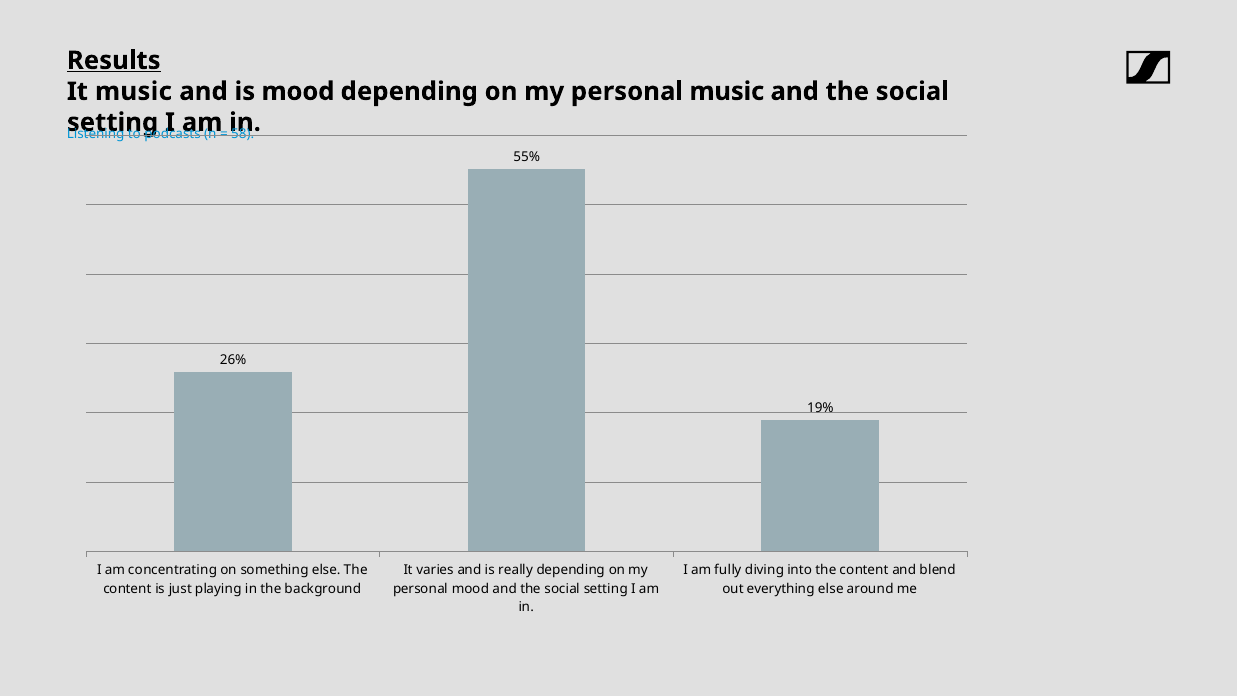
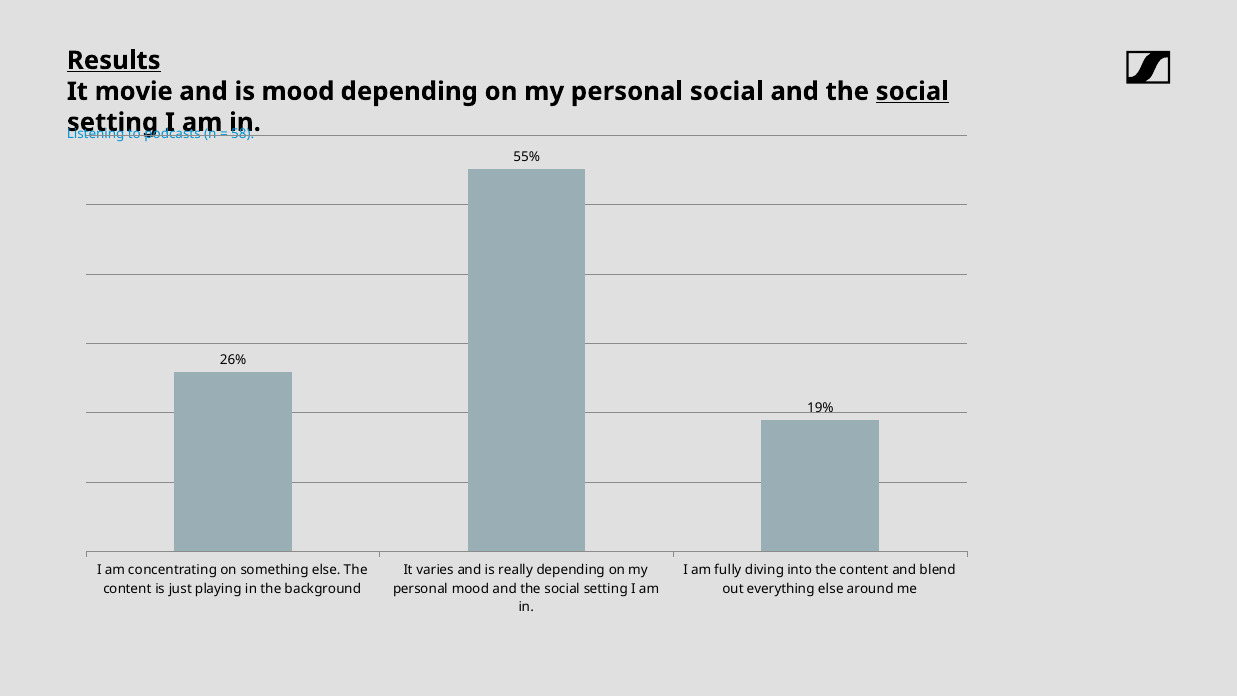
It music: music -> movie (134, 91)
personal music: music -> social (727, 91)
social underline: none -> present (912, 91)
